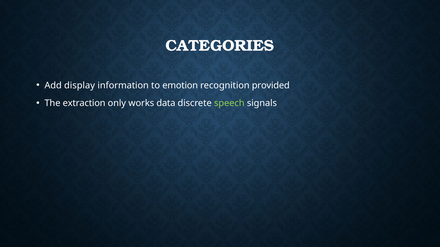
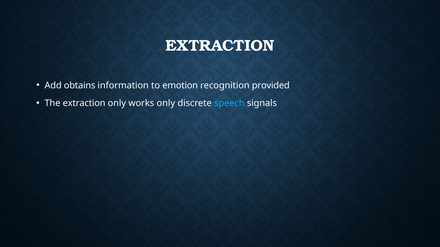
CATEGORIES: CATEGORIES -> EXTRACTION (220, 46)
display: display -> obtains (80, 86)
works data: data -> only (166, 103)
speech colour: light green -> light blue (229, 103)
